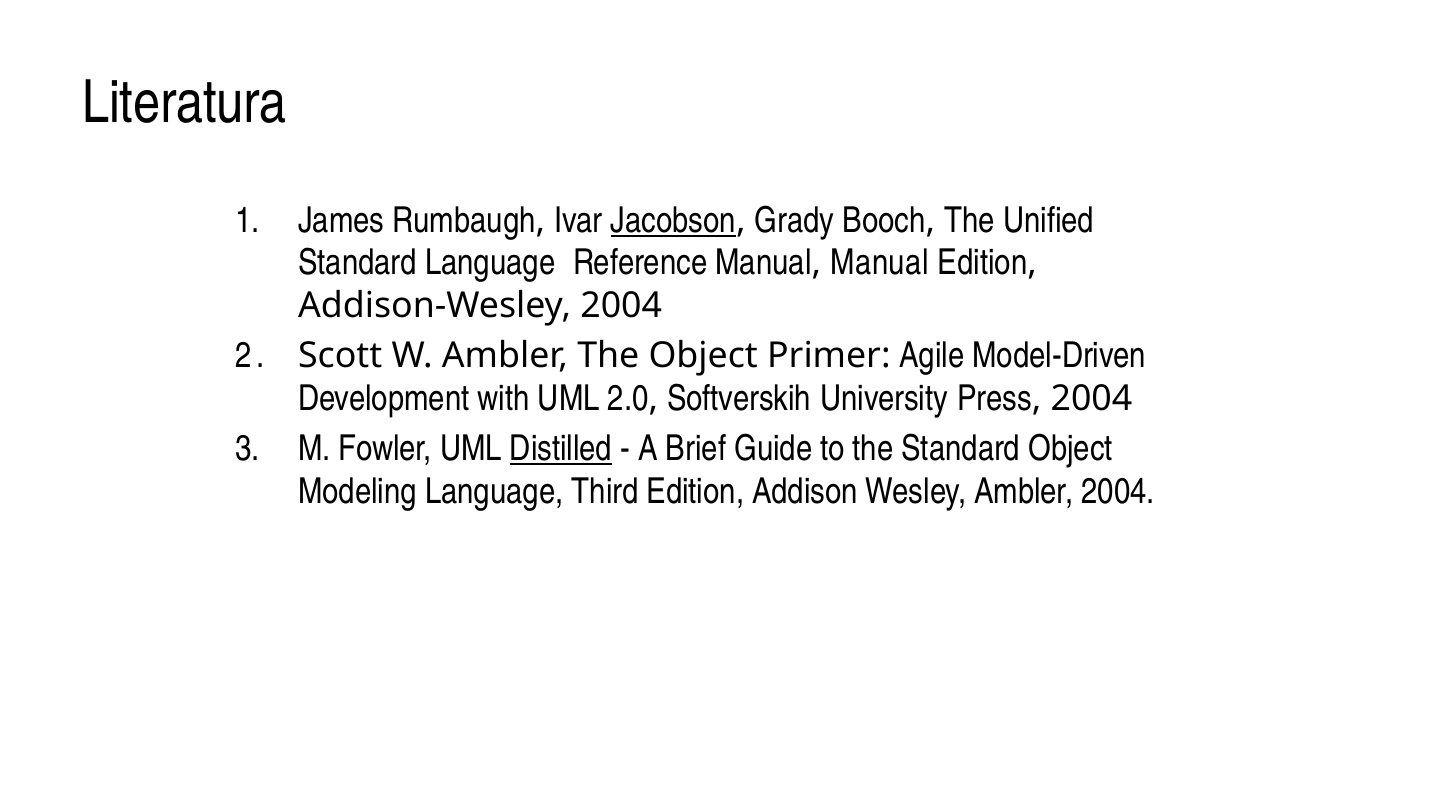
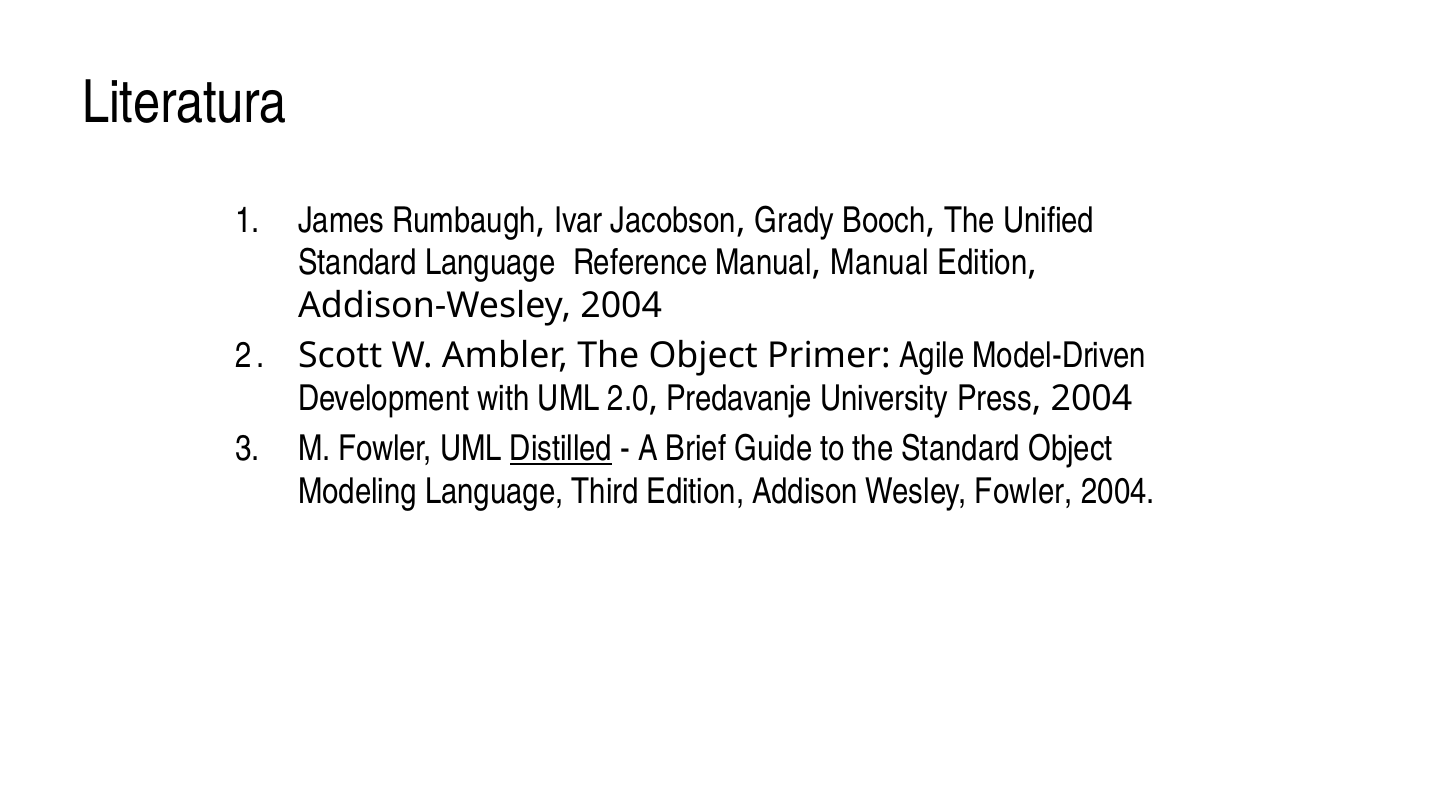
Jacobson underline: present -> none (673, 220)
Softverskih: Softverskih -> Predavanje (739, 399)
Wesley Ambler: Ambler -> Fowler (1024, 492)
